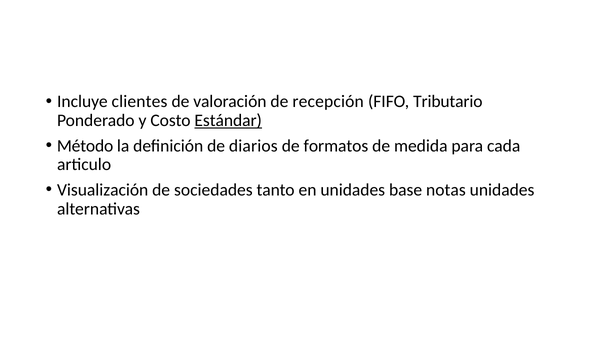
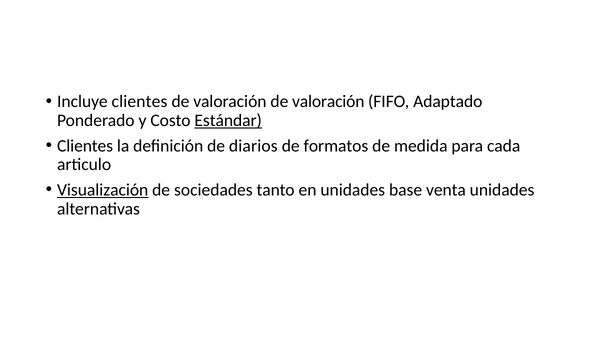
valoración de recepción: recepción -> valoración (328, 102)
Tributario: Tributario -> Adaptado (448, 102)
Método: Método -> Clientes (85, 146)
Visualización underline: none -> present (103, 190)
notas: notas -> venta (446, 190)
